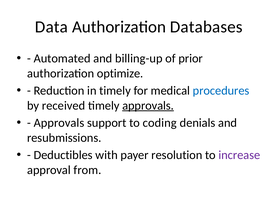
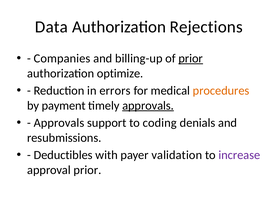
Databases: Databases -> Rejections (206, 27)
Automated: Automated -> Companies (62, 58)
prior underline: none -> present (191, 58)
in timely: timely -> errors (115, 90)
procedures colour: blue -> orange (221, 90)
received: received -> payment (64, 105)
resolution: resolution -> validation (177, 155)
approval from: from -> prior (87, 170)
